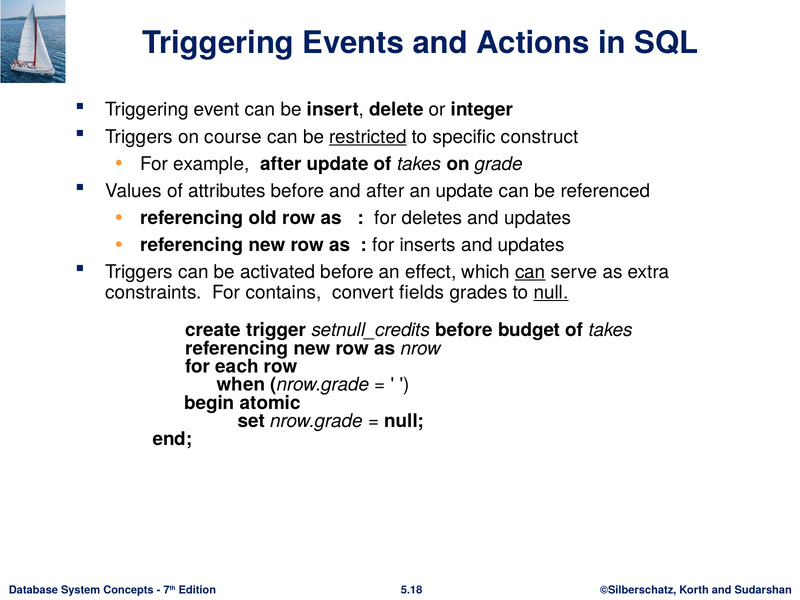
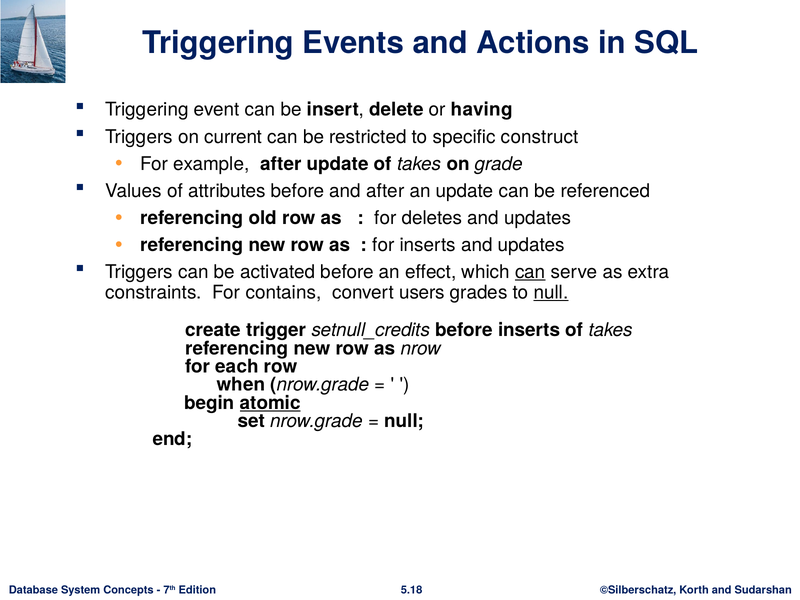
integer: integer -> having (482, 110)
course: course -> current (233, 137)
restricted underline: present -> none (368, 137)
fields: fields -> users (422, 292)
before budget: budget -> inserts (529, 330)
atomic underline: none -> present (270, 403)
